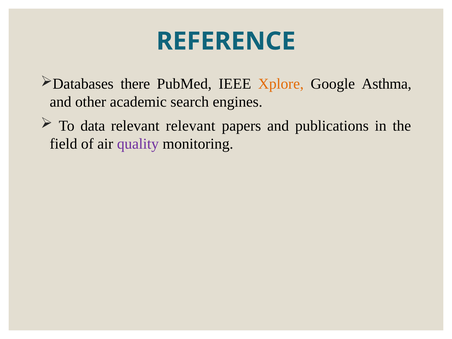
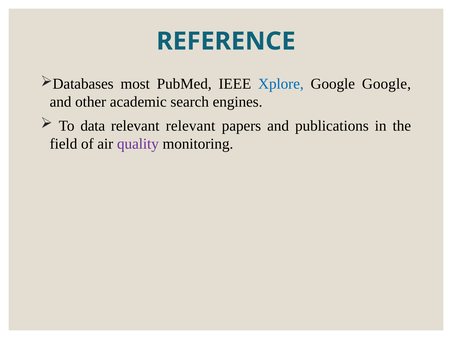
there: there -> most (135, 84)
Xplore colour: orange -> blue (281, 84)
Google Asthma: Asthma -> Google (386, 84)
